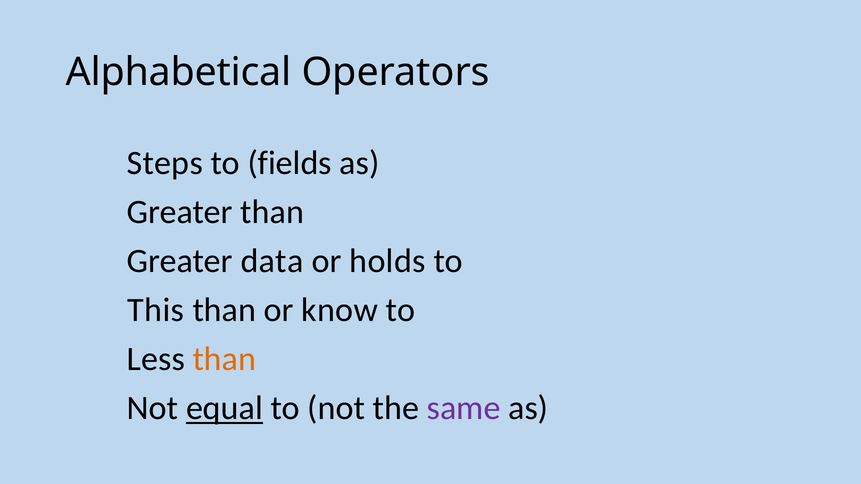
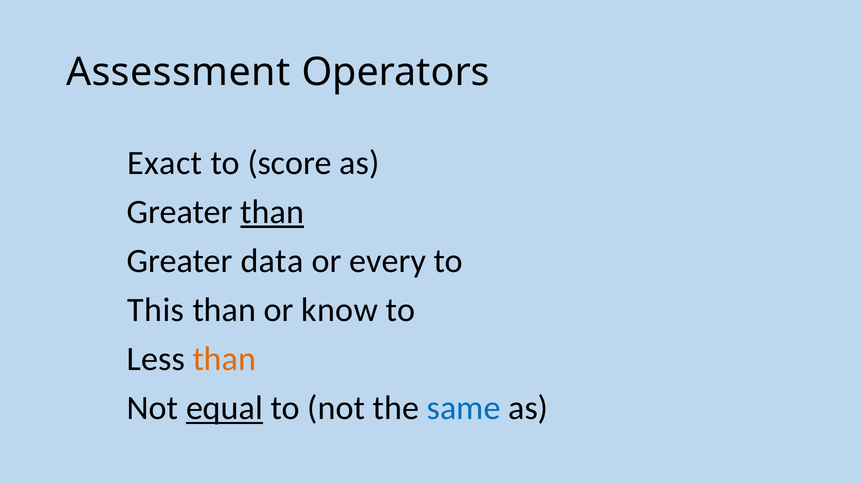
Alphabetical: Alphabetical -> Assessment (178, 72)
Steps: Steps -> Exact (165, 163)
fields: fields -> score (290, 163)
than underline: none -> present (272, 212)
holds: holds -> every (388, 261)
same colour: purple -> blue (464, 408)
